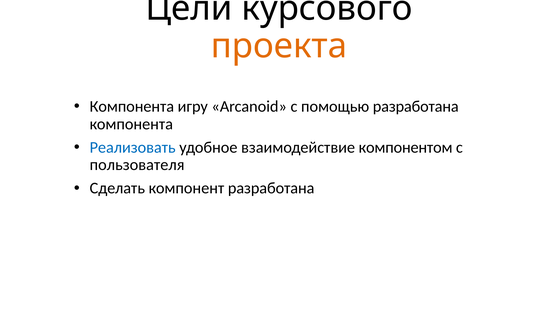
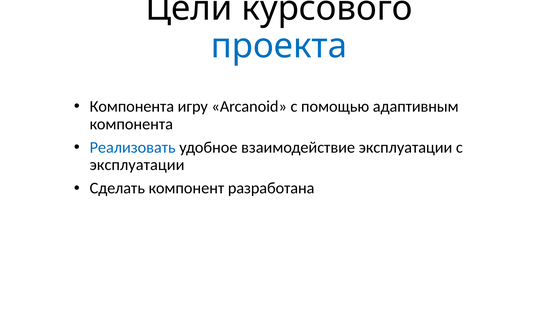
проекта colour: orange -> blue (279, 46)
помощью разработана: разработана -> адаптивным (416, 106)
взаимодействие компонентом: компонентом -> эксплуатации (406, 147)
пользователя: пользователя -> эксплуатации (137, 165)
